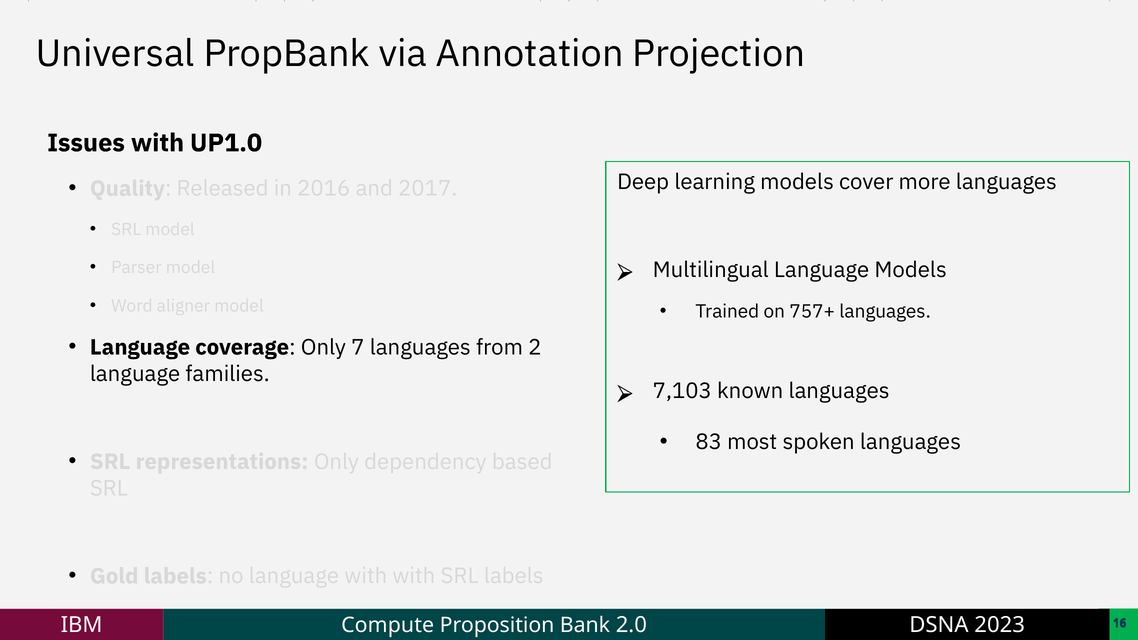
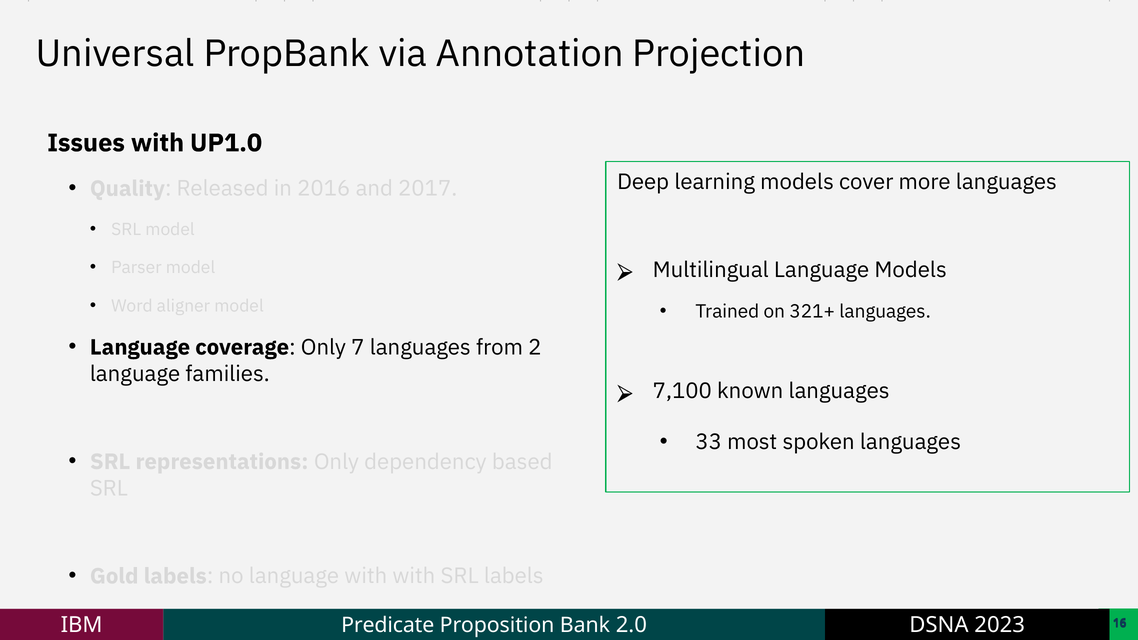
757+: 757+ -> 321+ (812, 312)
7,103: 7,103 -> 7,100 (682, 391)
83: 83 -> 33 (709, 442)
Compute: Compute -> Predicate (388, 625)
